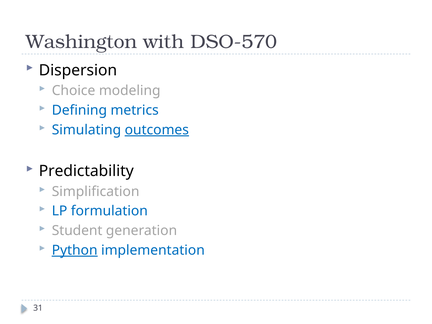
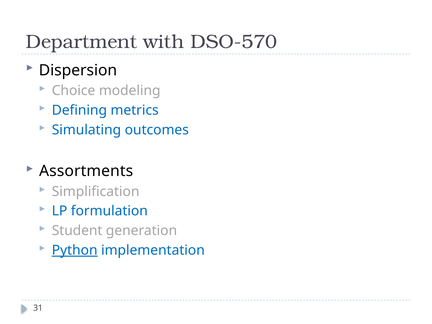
Washington: Washington -> Department (81, 42)
outcomes underline: present -> none (157, 130)
Predictability: Predictability -> Assortments (86, 171)
